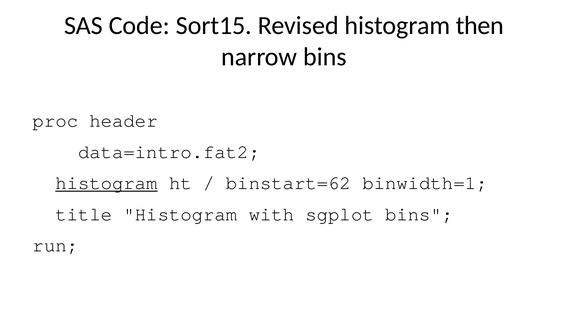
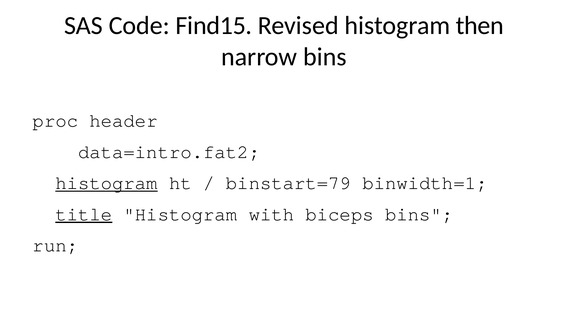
Sort15: Sort15 -> Find15 (214, 26)
binstart=62: binstart=62 -> binstart=79 (288, 183)
title underline: none -> present (84, 214)
sgplot: sgplot -> biceps (340, 214)
